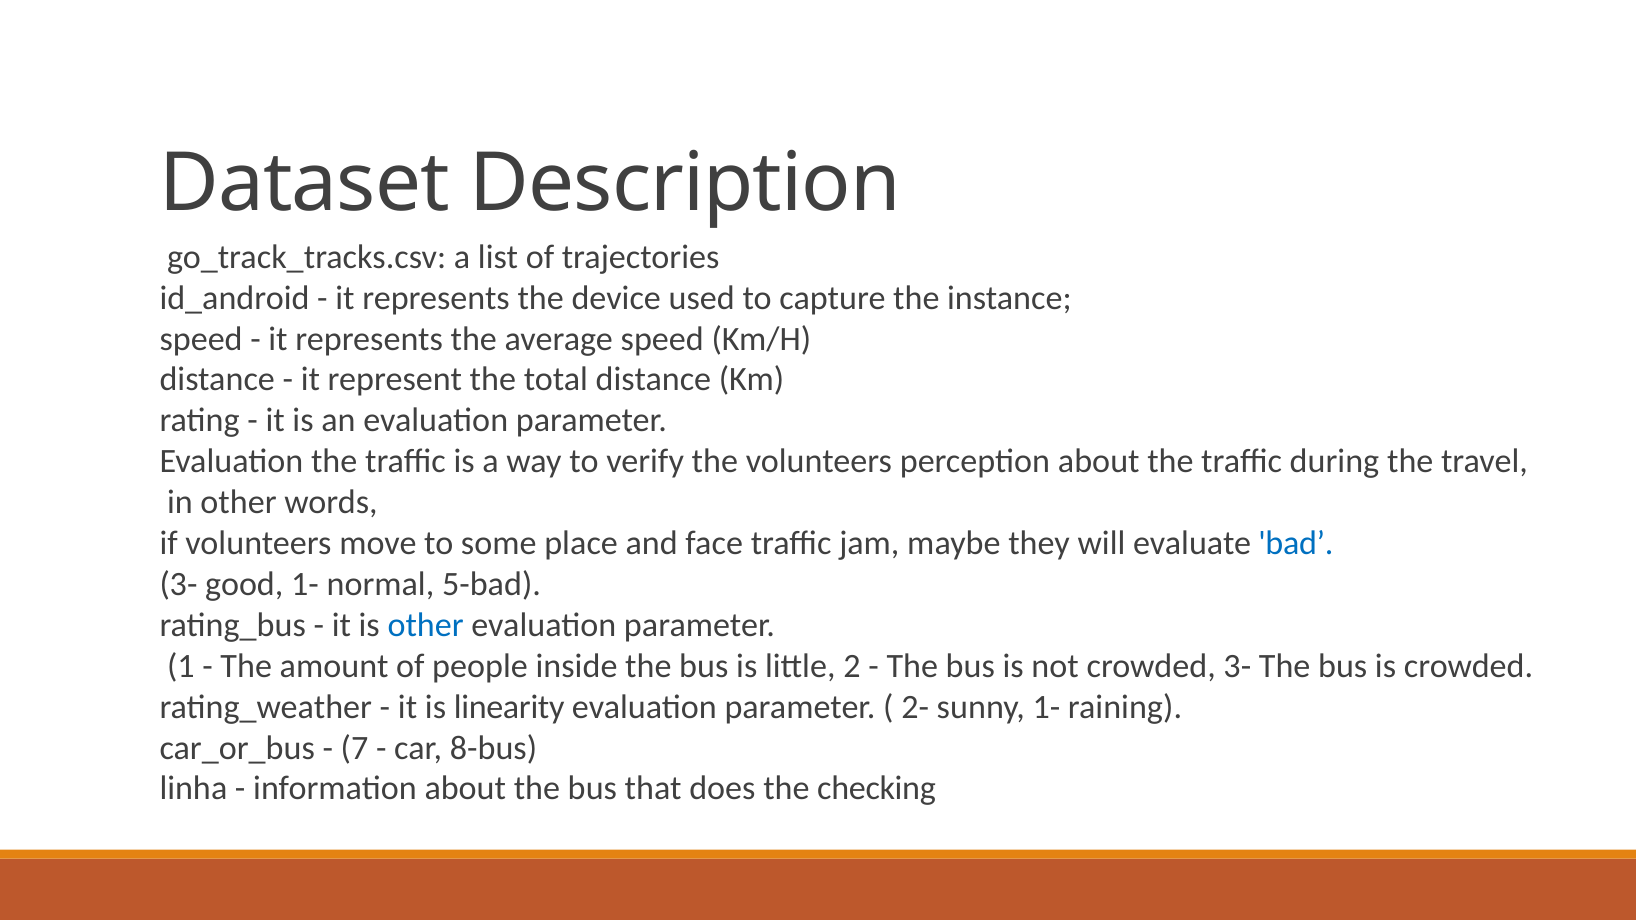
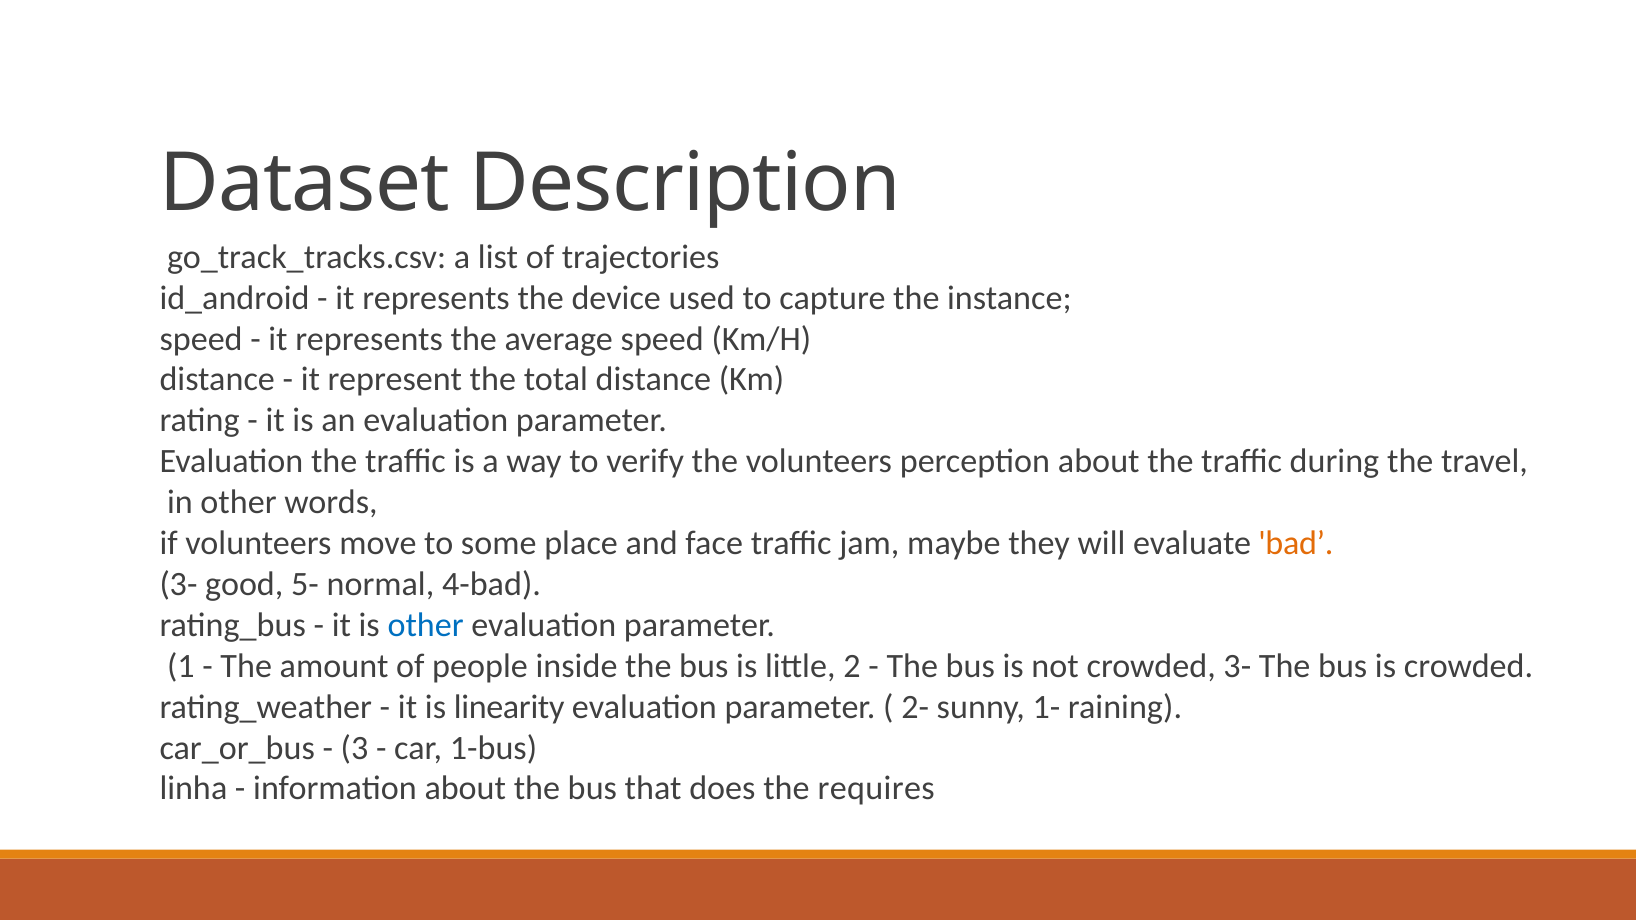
bad colour: blue -> orange (1296, 543)
good 1-: 1- -> 5- (305, 584)
5-bad: 5-bad -> 4-bad (492, 584)
7: 7 -> 3 (355, 748)
8-bus: 8-bus -> 1-bus (494, 748)
checking: checking -> requires (876, 789)
